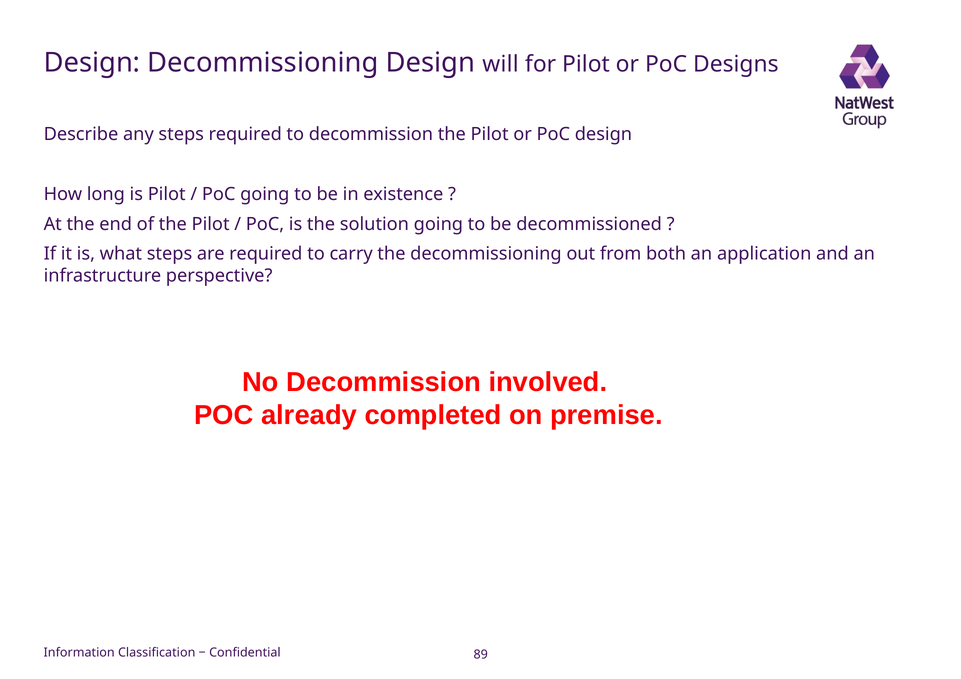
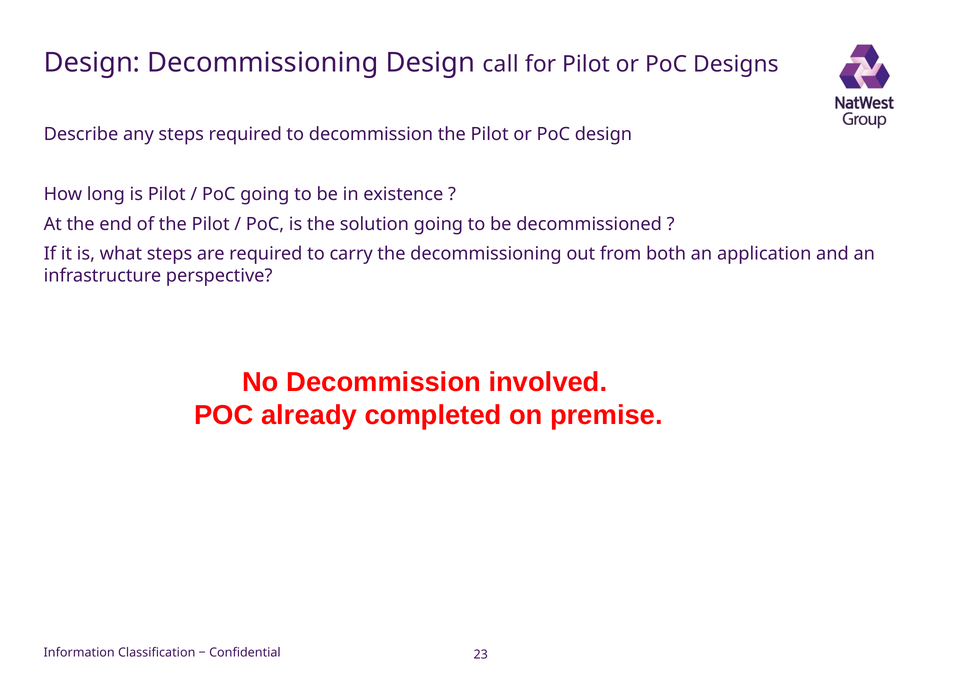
will: will -> call (501, 64)
89: 89 -> 23 (481, 655)
